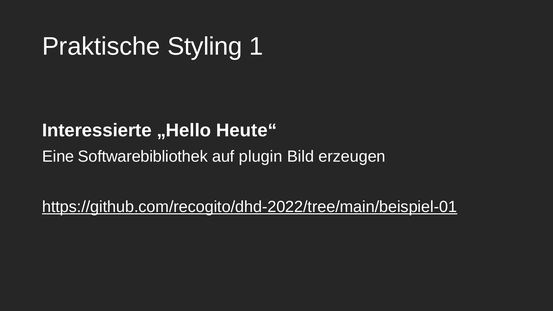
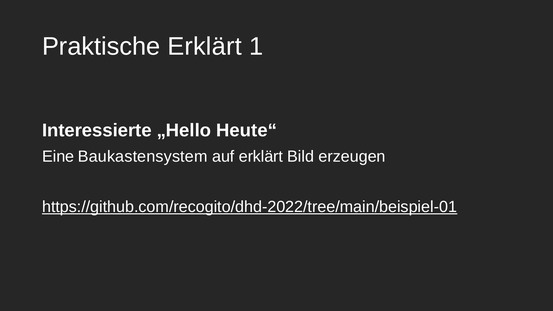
Praktische Styling: Styling -> Erklärt (205, 46)
Softwarebibliothek: Softwarebibliothek -> Baukastensystem (143, 157)
auf plugin: plugin -> erklärt (261, 157)
